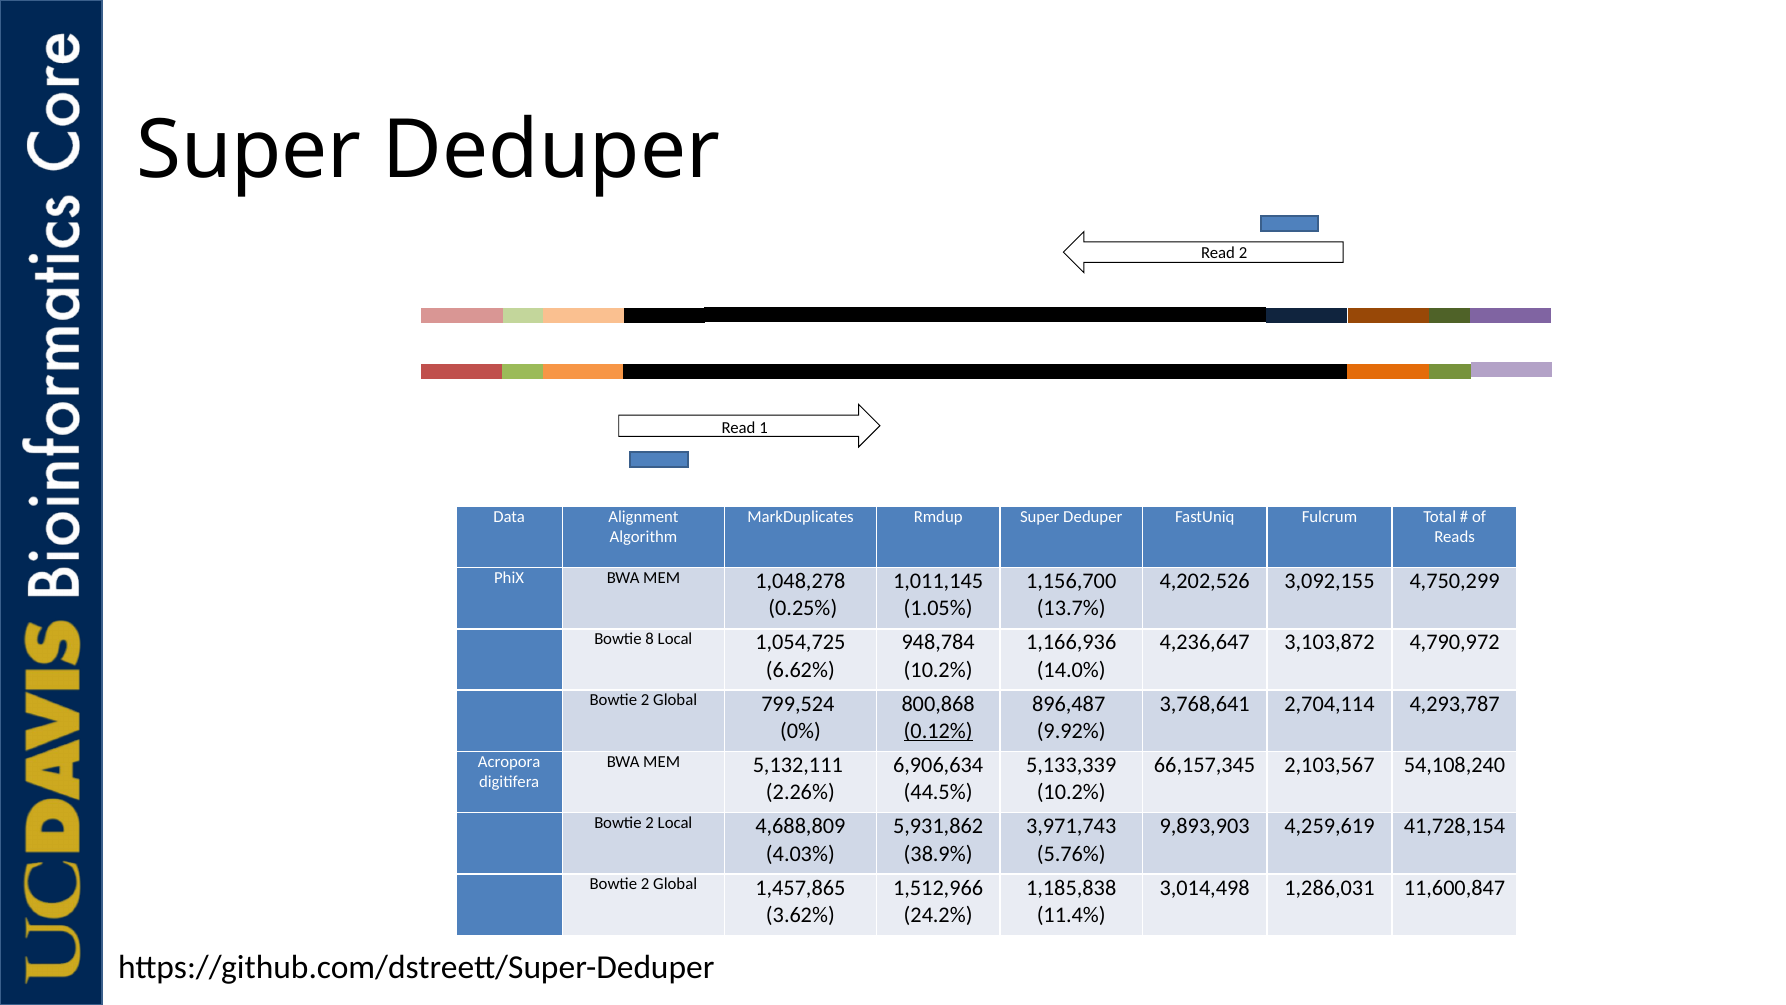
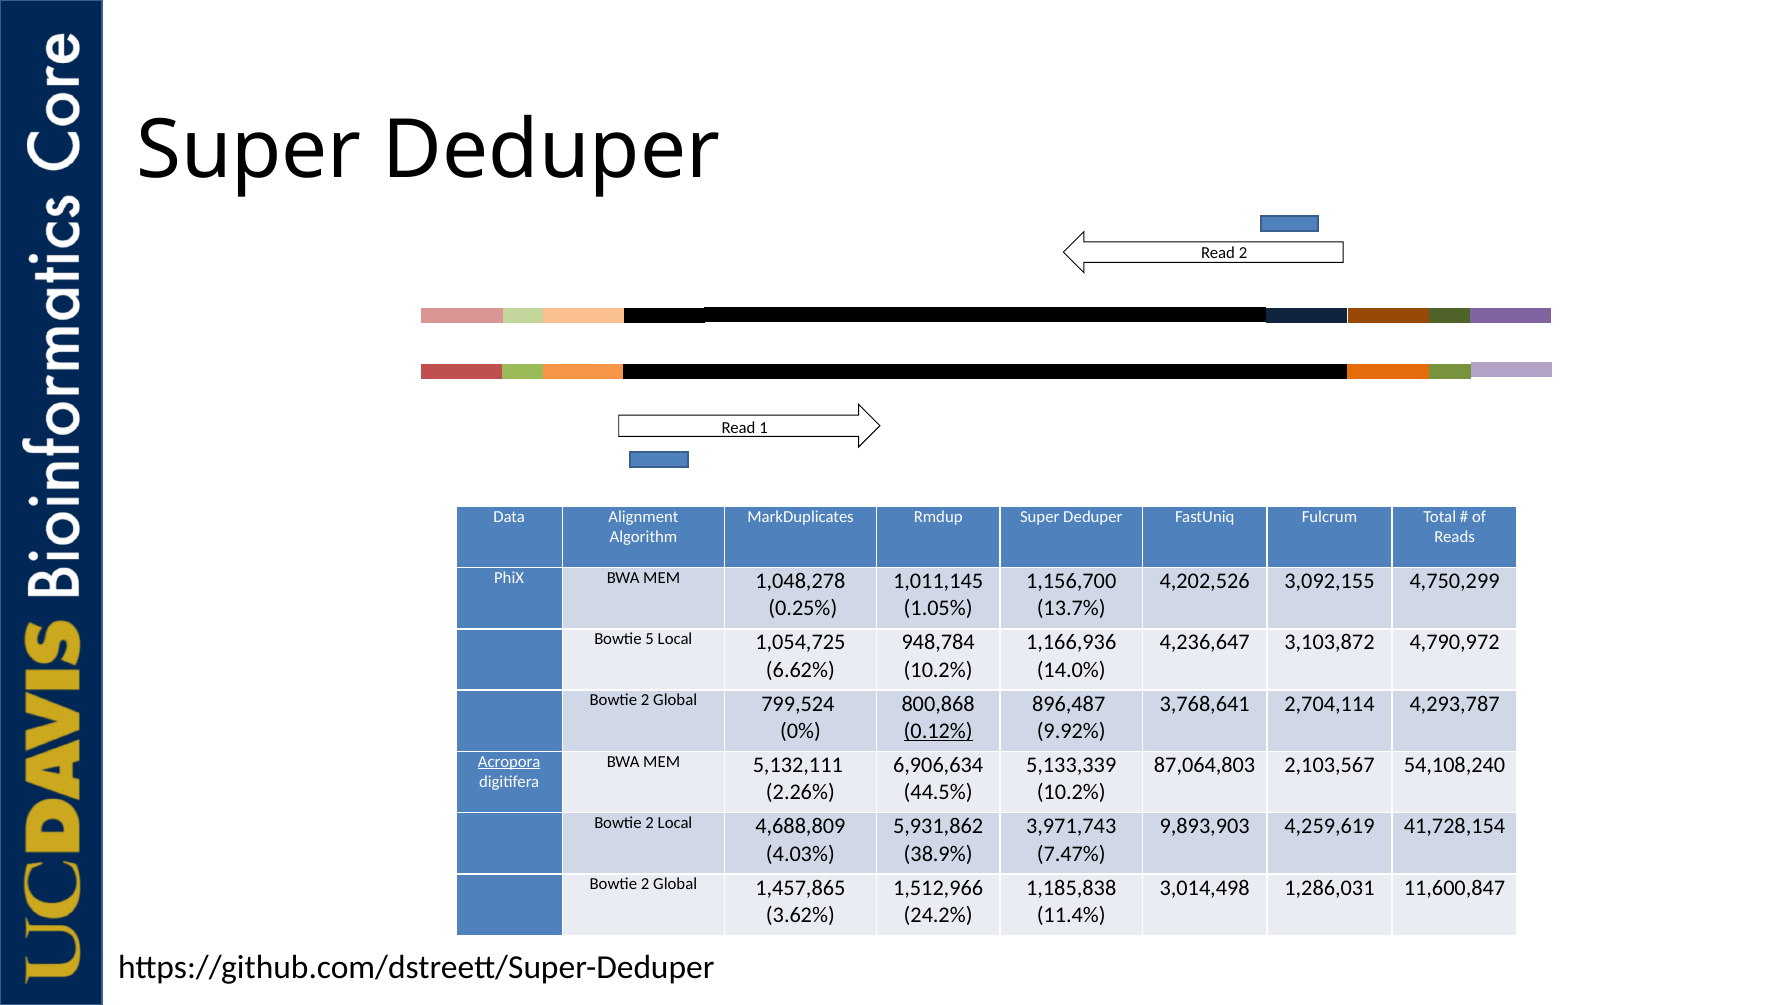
8: 8 -> 5 (650, 639)
Acropora underline: none -> present (509, 761)
66,157,345: 66,157,345 -> 87,064,803 (1205, 765)
5.76%: 5.76% -> 7.47% (1071, 853)
